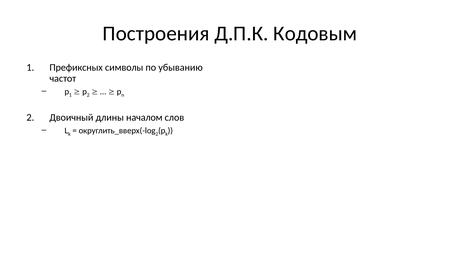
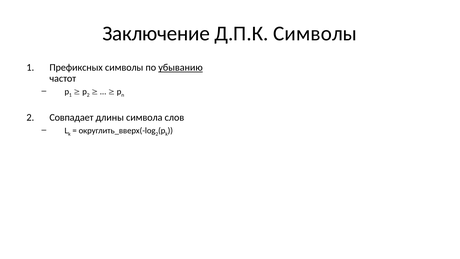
Построения: Построения -> Заключение (156, 33)
Д.П.К Кодовым: Кодовым -> Символы (315, 33)
убыванию underline: none -> present (181, 67)
Двоичный: Двоичный -> Совпадает (71, 117)
началом: началом -> символа (144, 117)
